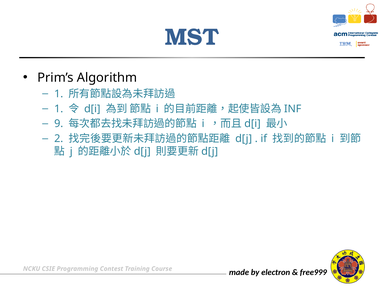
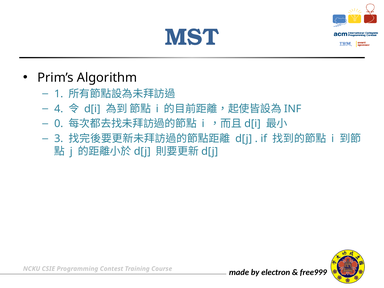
1: 1 -> 4 (59, 109)
9: 9 -> 0 (59, 124)
2: 2 -> 3 (59, 139)
